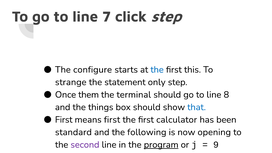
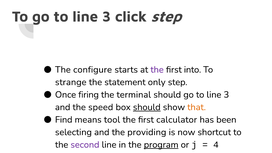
7: 7 -> 3 (106, 17)
the colour: blue -> purple (157, 70)
this: this -> into (193, 70)
them: them -> firing (89, 95)
8: 8 -> 3 (226, 95)
things: things -> speed (101, 107)
should underline: none -> present (147, 107)
that colour: blue -> orange (197, 107)
First: First -> Find (64, 120)
means first: first -> tool (112, 120)
standard: standard -> selecting (73, 132)
following: following -> providing (147, 132)
opening: opening -> shortcut (214, 132)
9: 9 -> 4 (216, 145)
